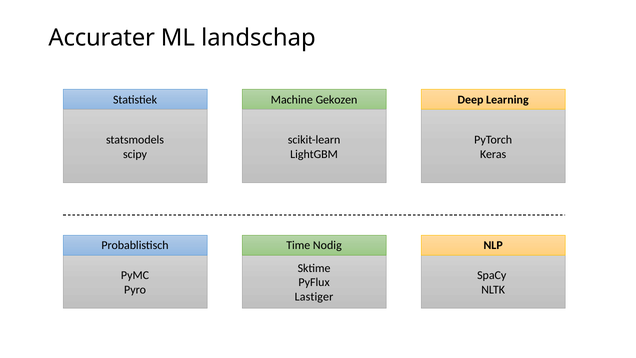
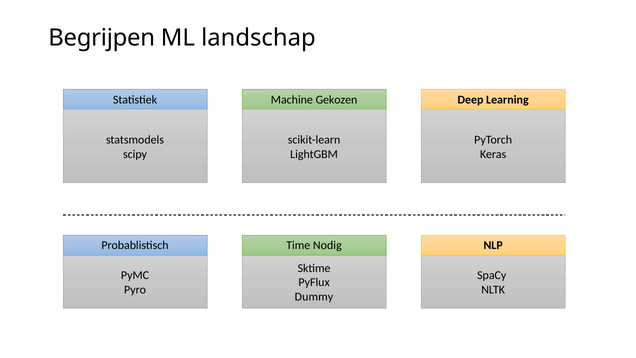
Accurater: Accurater -> Begrijpen (102, 38)
Lastiger: Lastiger -> Dummy (314, 297)
